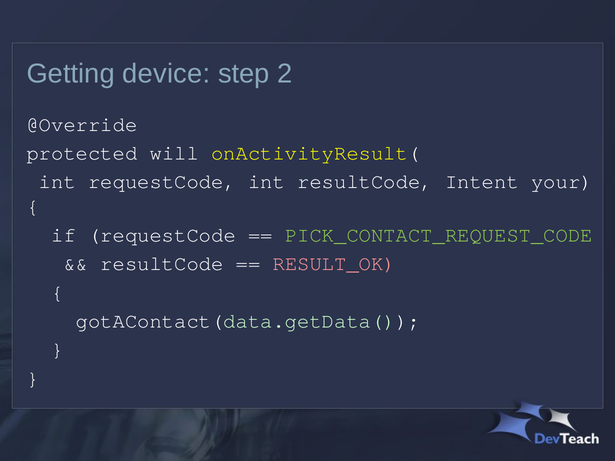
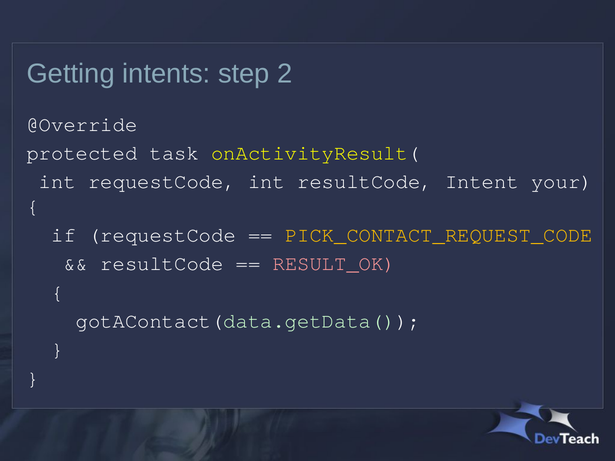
device: device -> intents (166, 74)
will: will -> task (174, 153)
PICK_CONTACT_REQUEST_CODE colour: light green -> yellow (439, 235)
